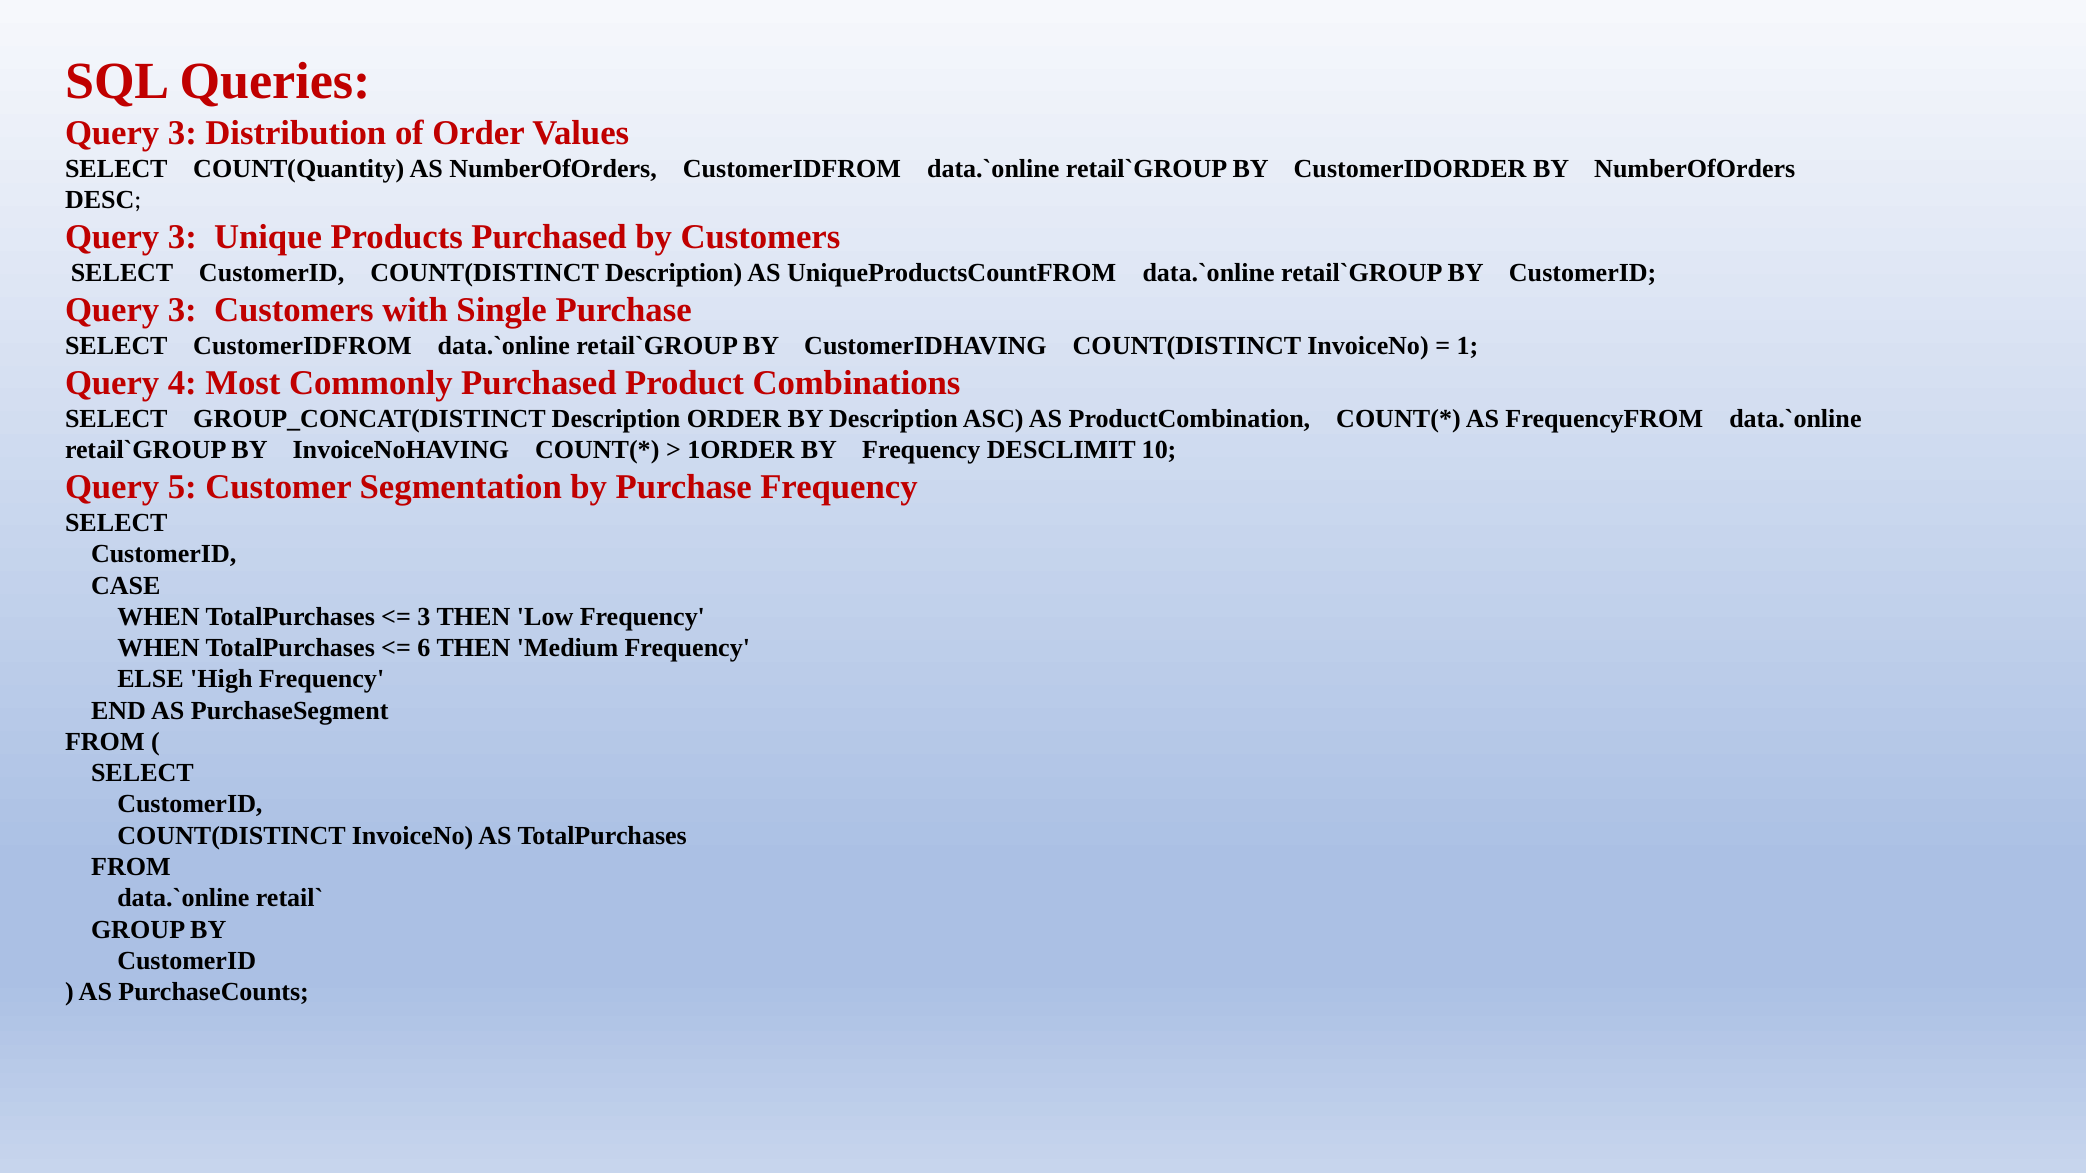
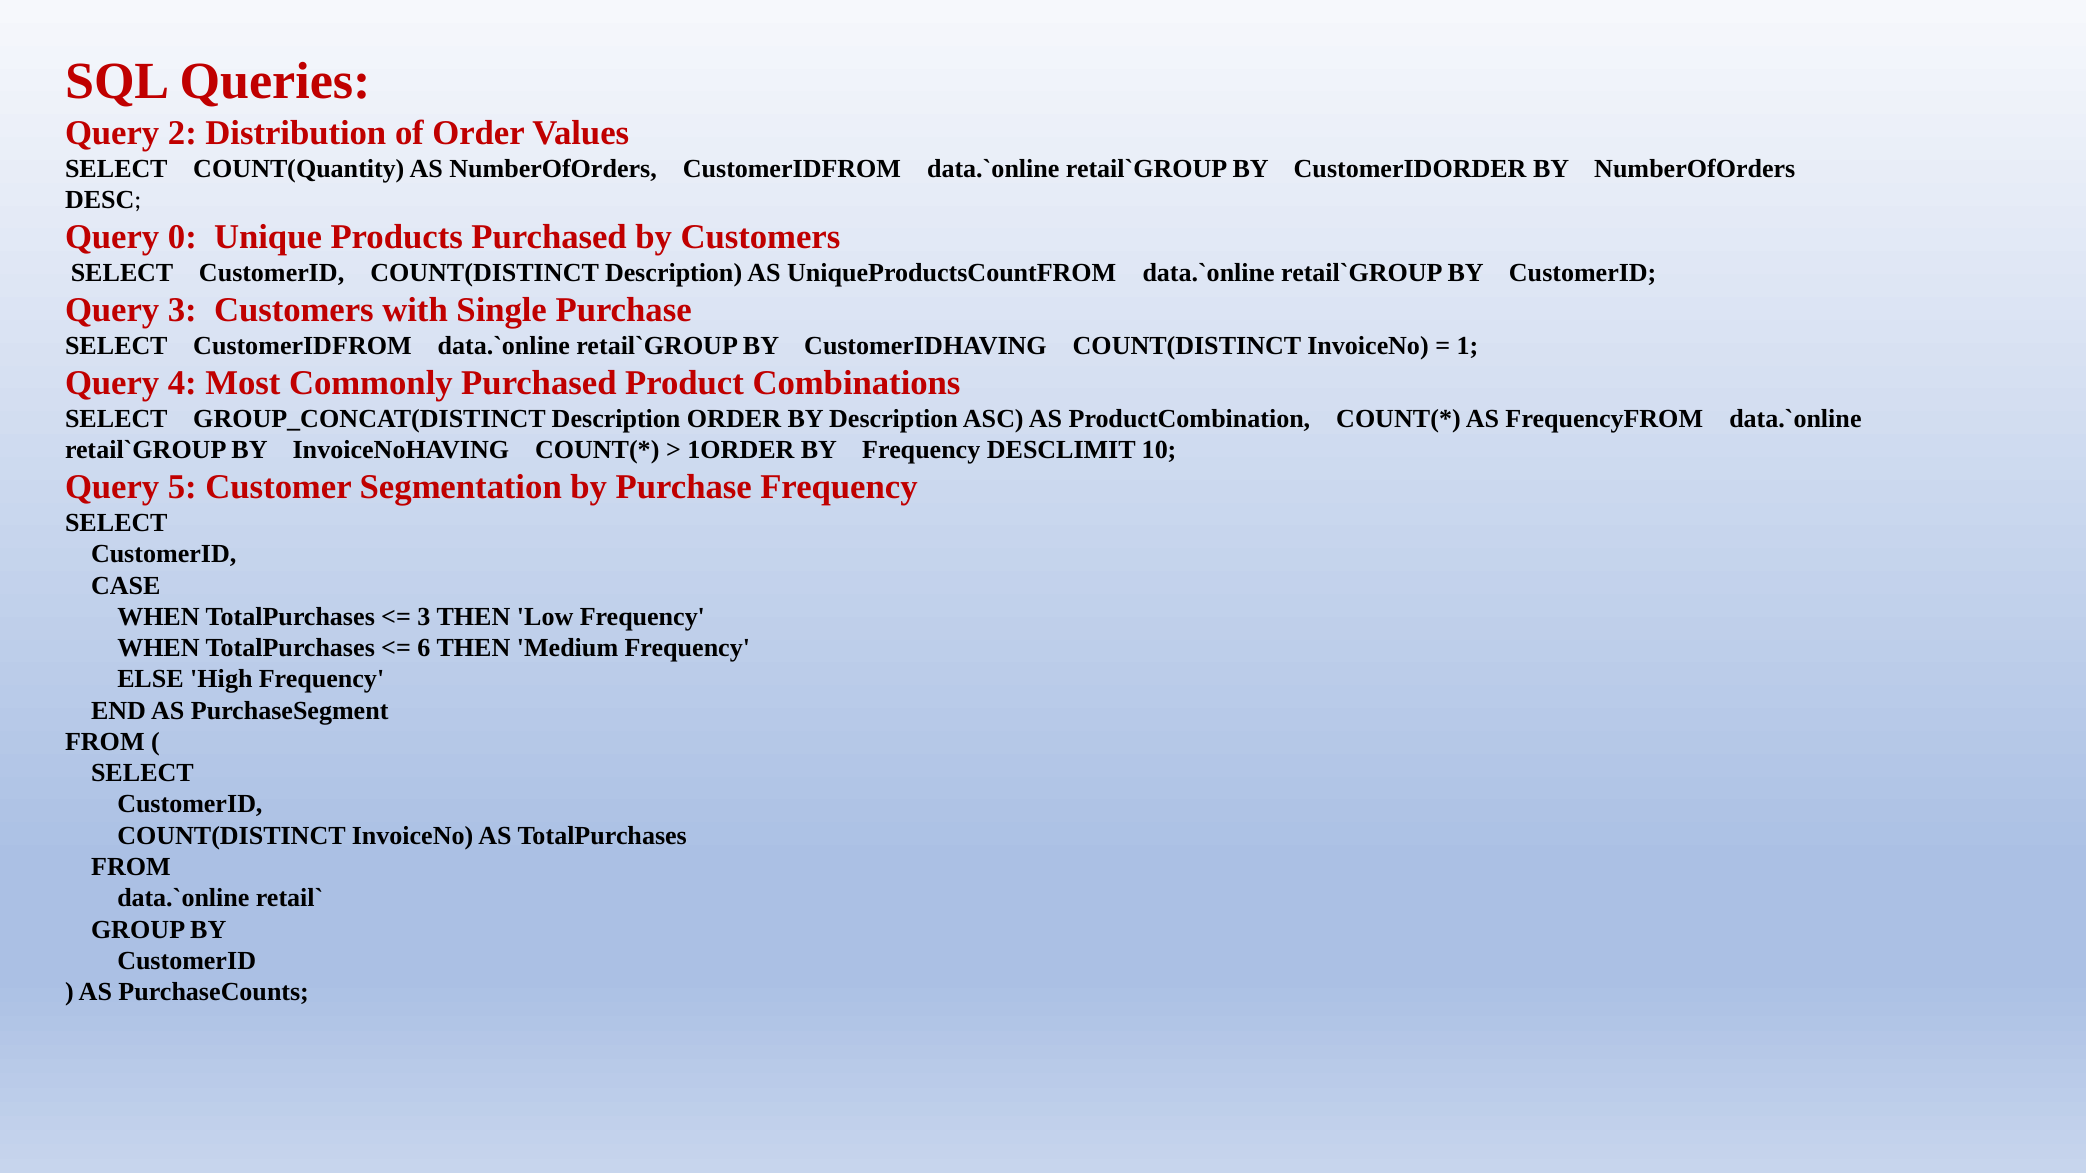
3: 3 -> 2 (182, 133)
3: 3 -> 0 (182, 237)
